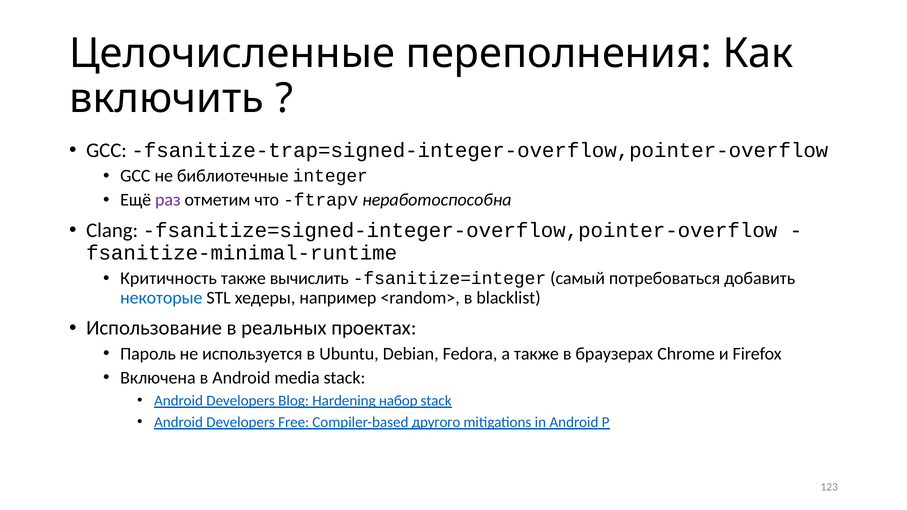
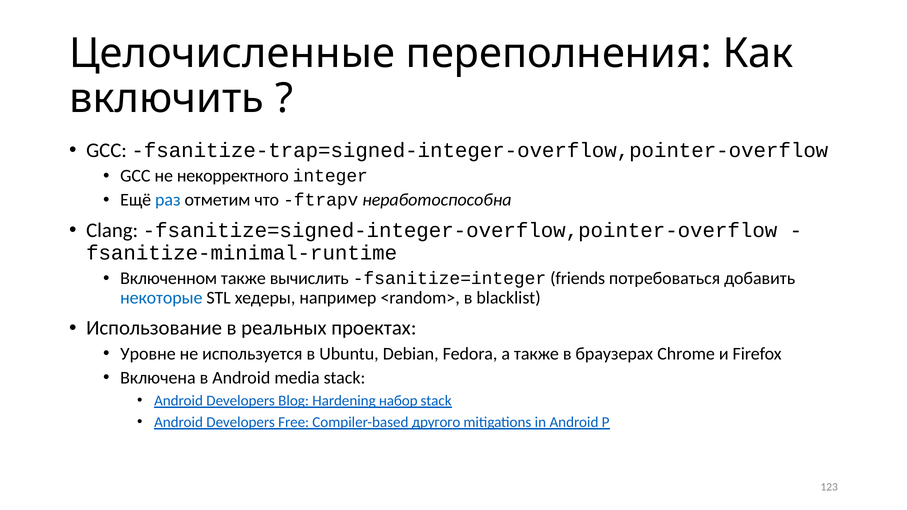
библиотечные: библиотечные -> некорректного (233, 176)
раз colour: purple -> blue (168, 200)
Критичность: Критичность -> Включенном (169, 278)
самый: самый -> friends (578, 278)
Пароль: Пароль -> Уровне (148, 354)
